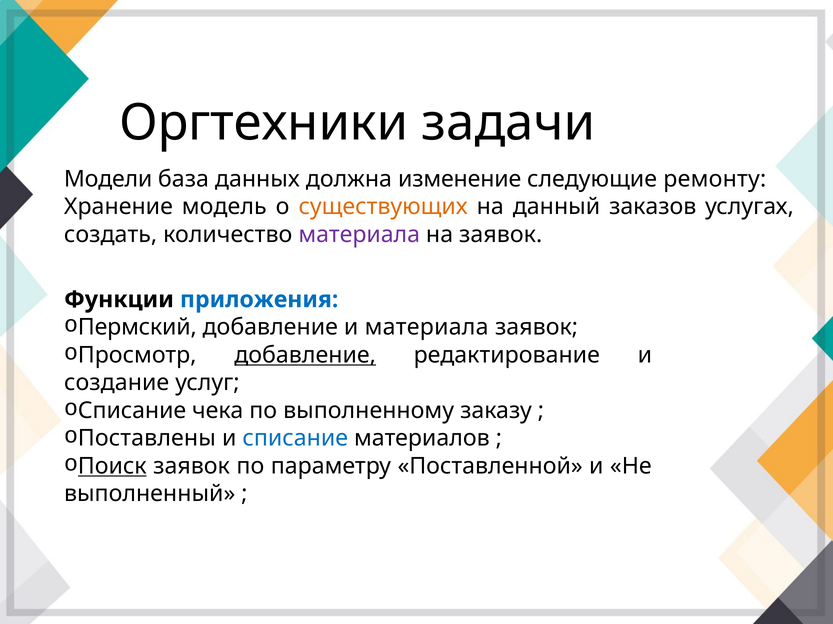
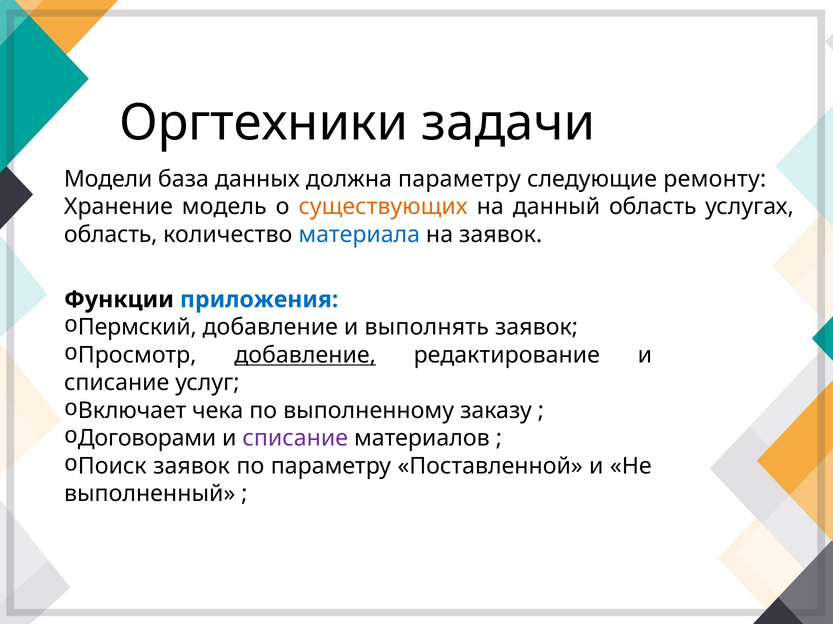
должна изменение: изменение -> параметру (459, 179)
данный заказов: заказов -> область (653, 207)
создать: создать -> область (111, 235)
материала colour: purple -> blue (359, 235)
и материала: материала -> выполнять (427, 328)
создание: создание -> списание (117, 383)
Списание: Списание -> Включает (132, 411)
Поставлены: Поставлены -> Договорами (147, 439)
списание colour: blue -> purple (295, 439)
Поиск underline: present -> none (112, 467)
